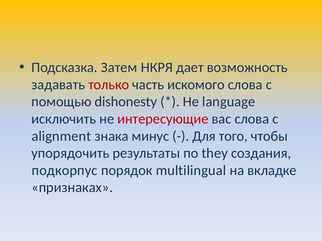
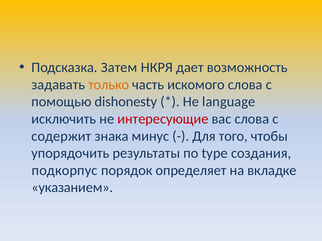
только colour: red -> orange (109, 85)
alignment: alignment -> содержит (61, 136)
they: they -> type (215, 154)
multilingual: multilingual -> определяет (191, 171)
признаках: признаках -> указанием (72, 188)
